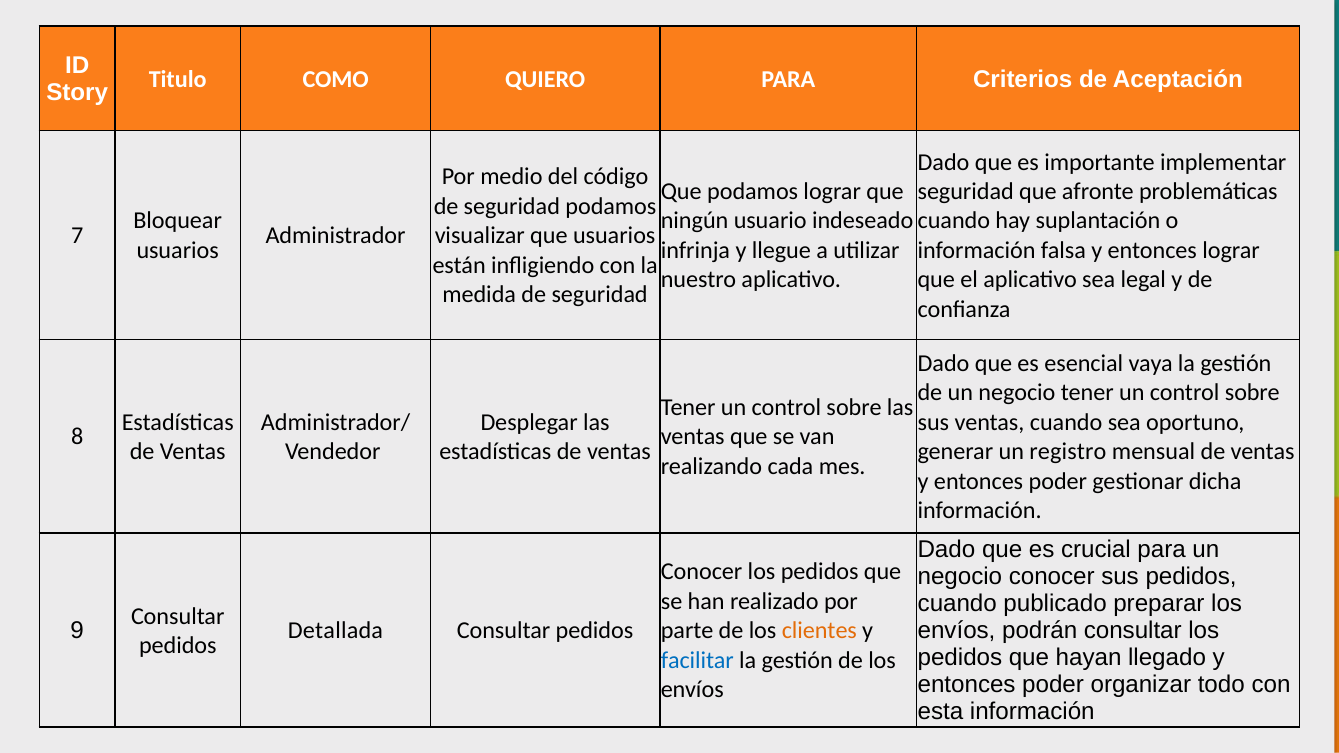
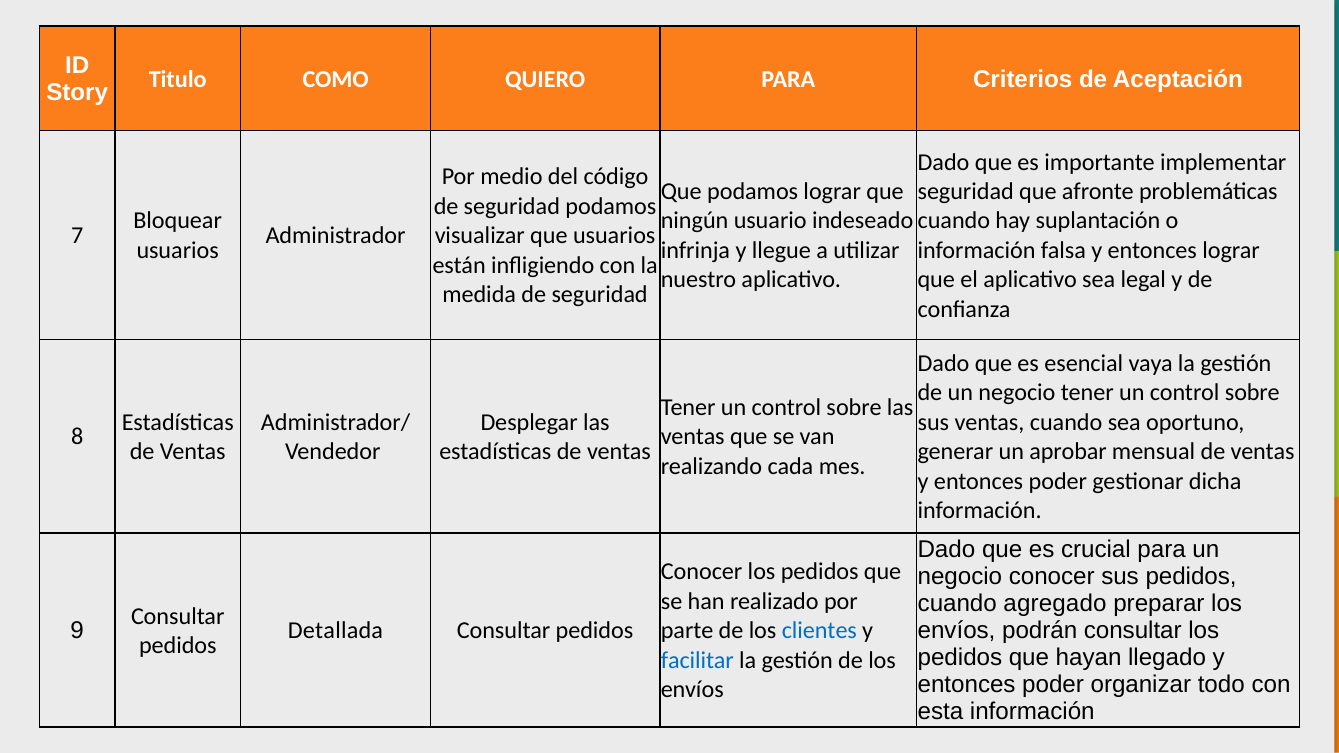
registro: registro -> aprobar (1068, 452)
publicado: publicado -> agregado (1055, 604)
clientes colour: orange -> blue (819, 631)
